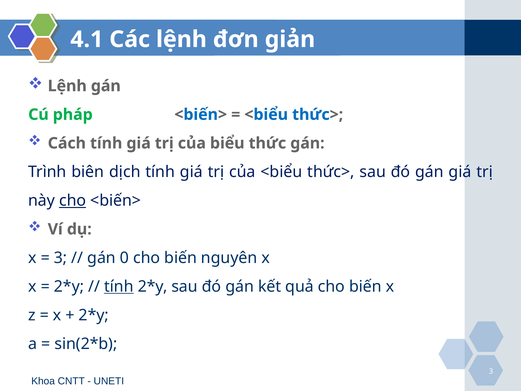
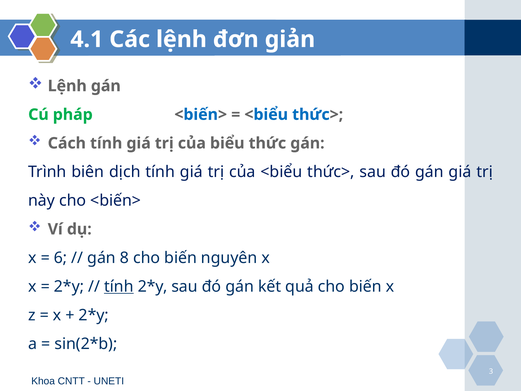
cho underline: present -> none (73, 200)
3: 3 -> 6 (61, 258)
0: 0 -> 8 (124, 258)
